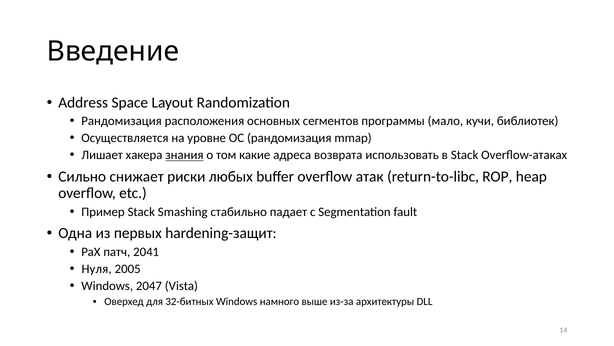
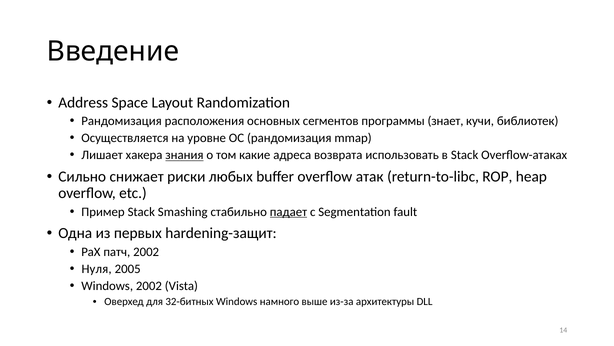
мало: мало -> знает (446, 121)
падает underline: none -> present (288, 211)
патч 2041: 2041 -> 2002 (146, 251)
Windows 2047: 2047 -> 2002 (149, 285)
